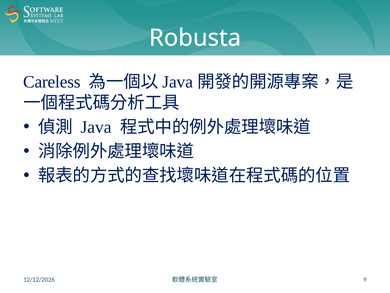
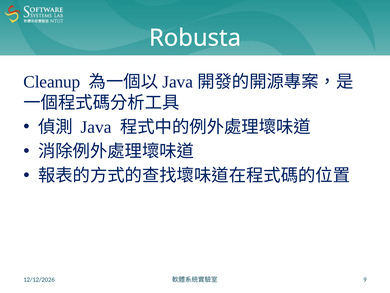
Careless: Careless -> Cleanup (52, 82)
